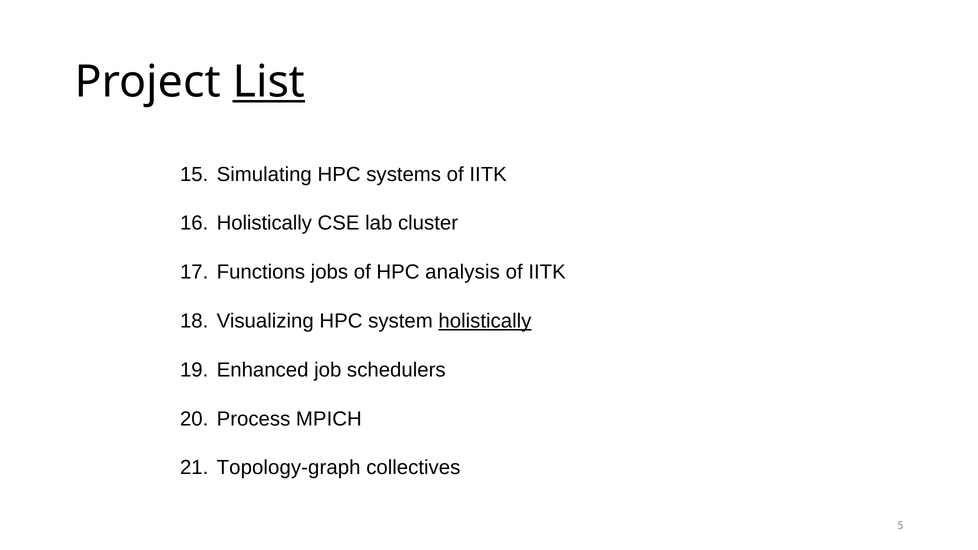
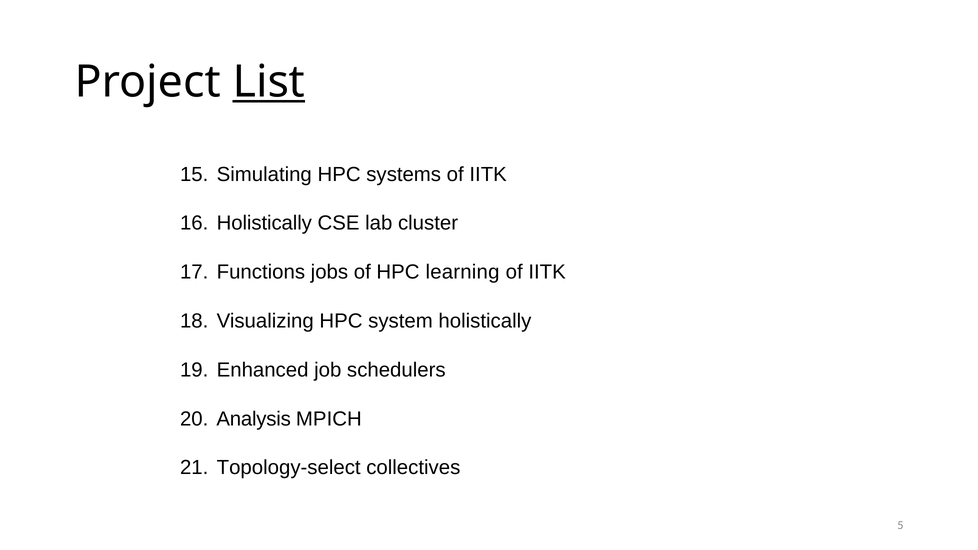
analysis: analysis -> learning (463, 272)
holistically underline: present -> none (485, 321)
Process: Process -> Analysis (254, 419)
Topology-graph: Topology-graph -> Topology-select (289, 468)
